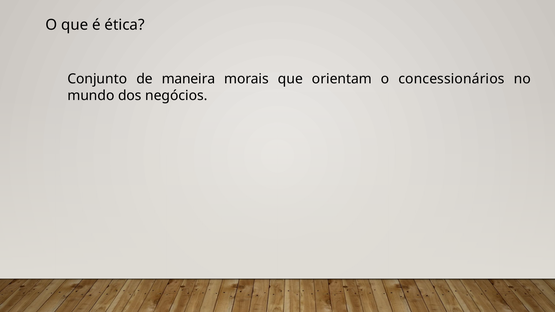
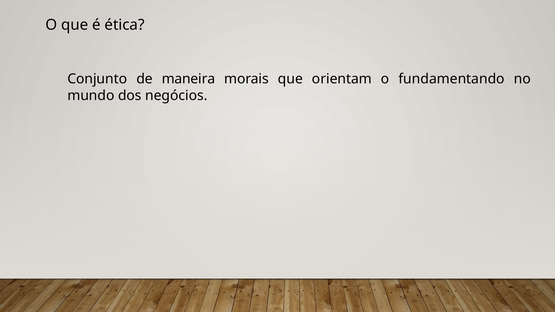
concessionários: concessionários -> fundamentando (452, 79)
